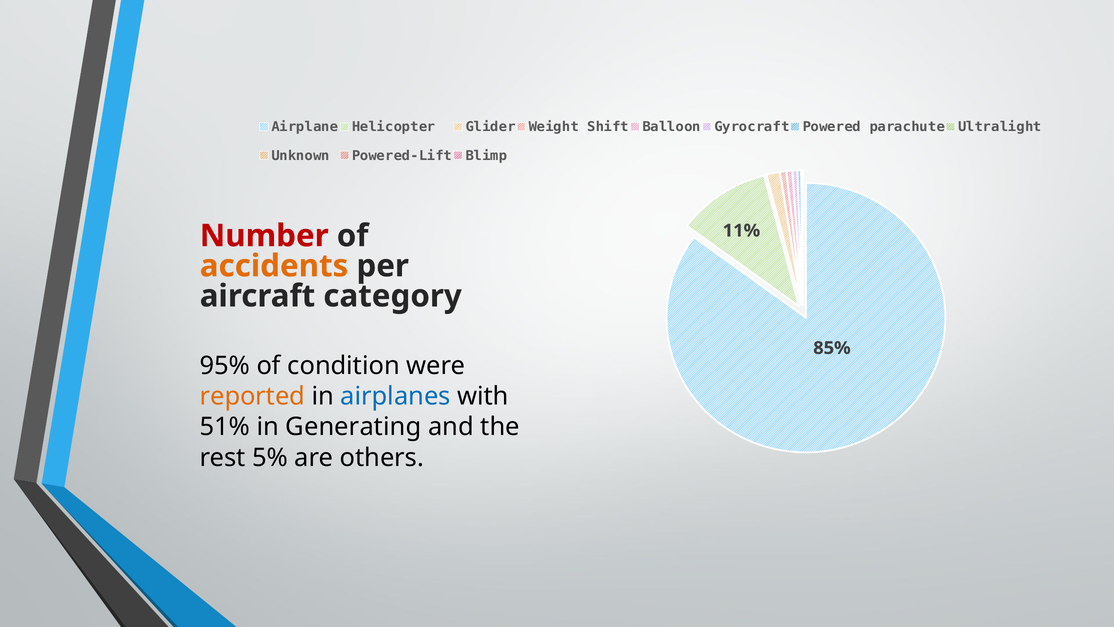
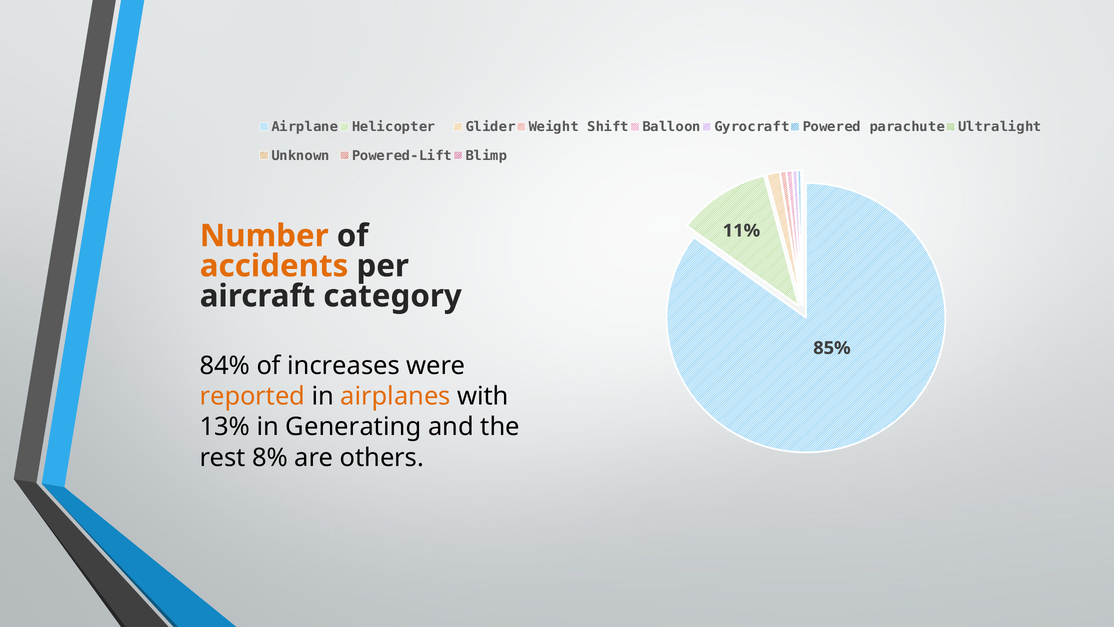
Number colour: red -> orange (264, 236)
95%: 95% -> 84% (225, 365)
condition: condition -> increases (344, 365)
airplanes colour: blue -> orange (396, 396)
51%: 51% -> 13% (225, 427)
5%: 5% -> 8% (270, 457)
